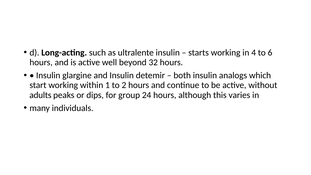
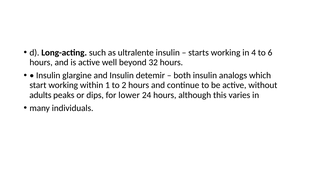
group: group -> lower (129, 95)
